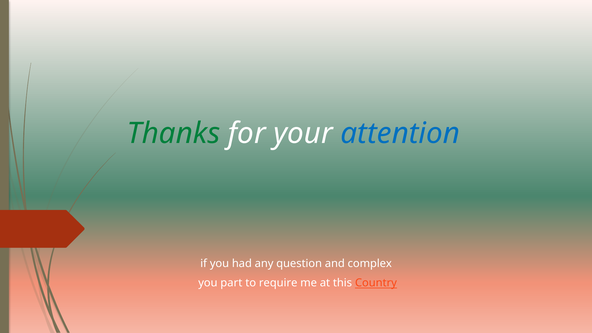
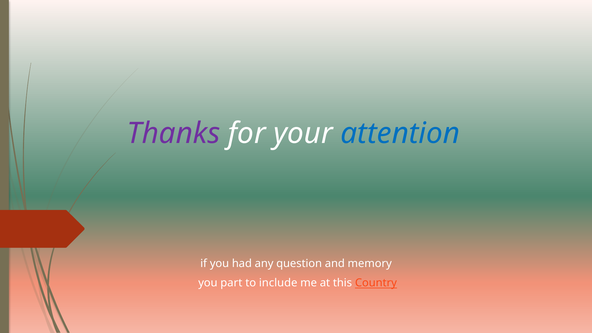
Thanks colour: green -> purple (174, 133)
complex: complex -> memory (370, 263)
require: require -> include (278, 283)
